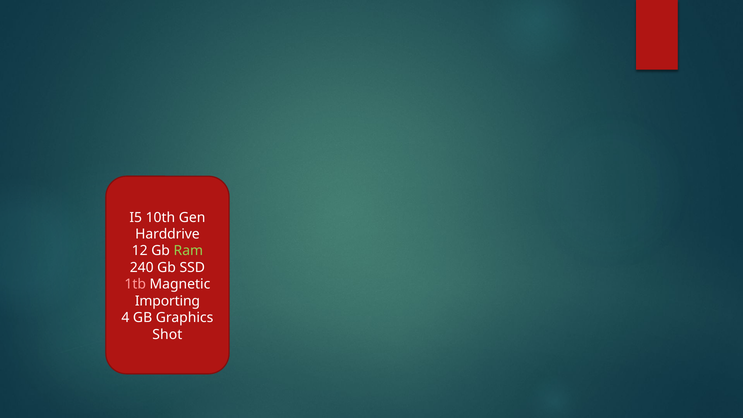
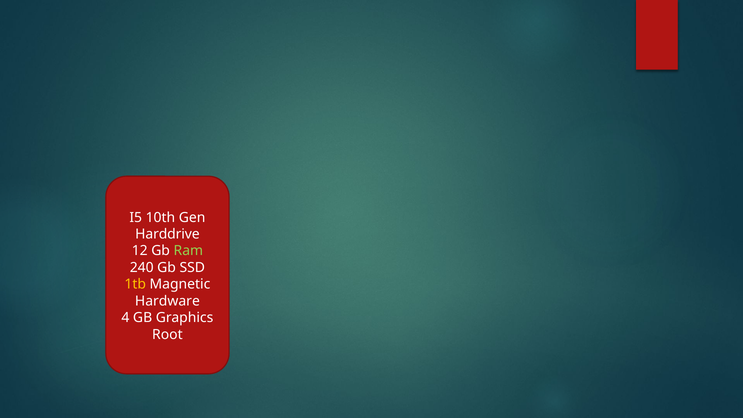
1tb colour: pink -> yellow (135, 284)
Importing: Importing -> Hardware (167, 301)
Shot: Shot -> Root (167, 334)
